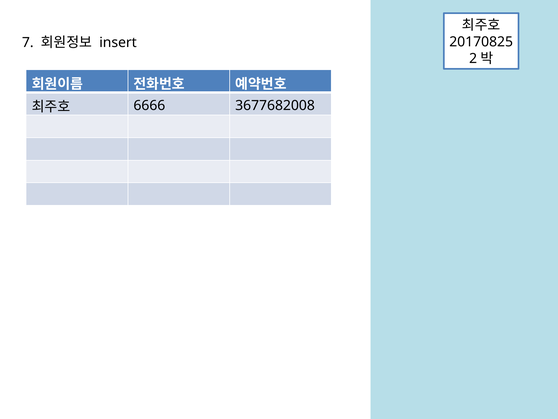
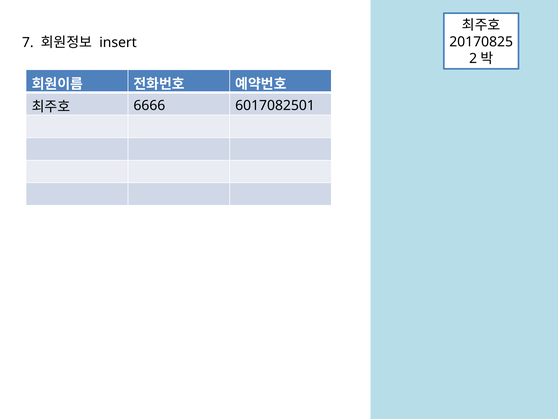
3677682008: 3677682008 -> 6017082501 (275, 105)
